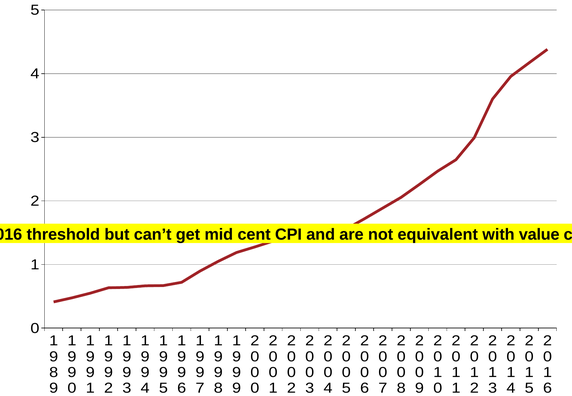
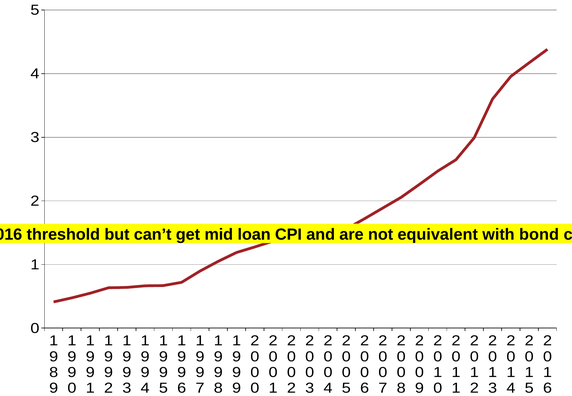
cent: cent -> loan (254, 234)
value: value -> bond (539, 234)
